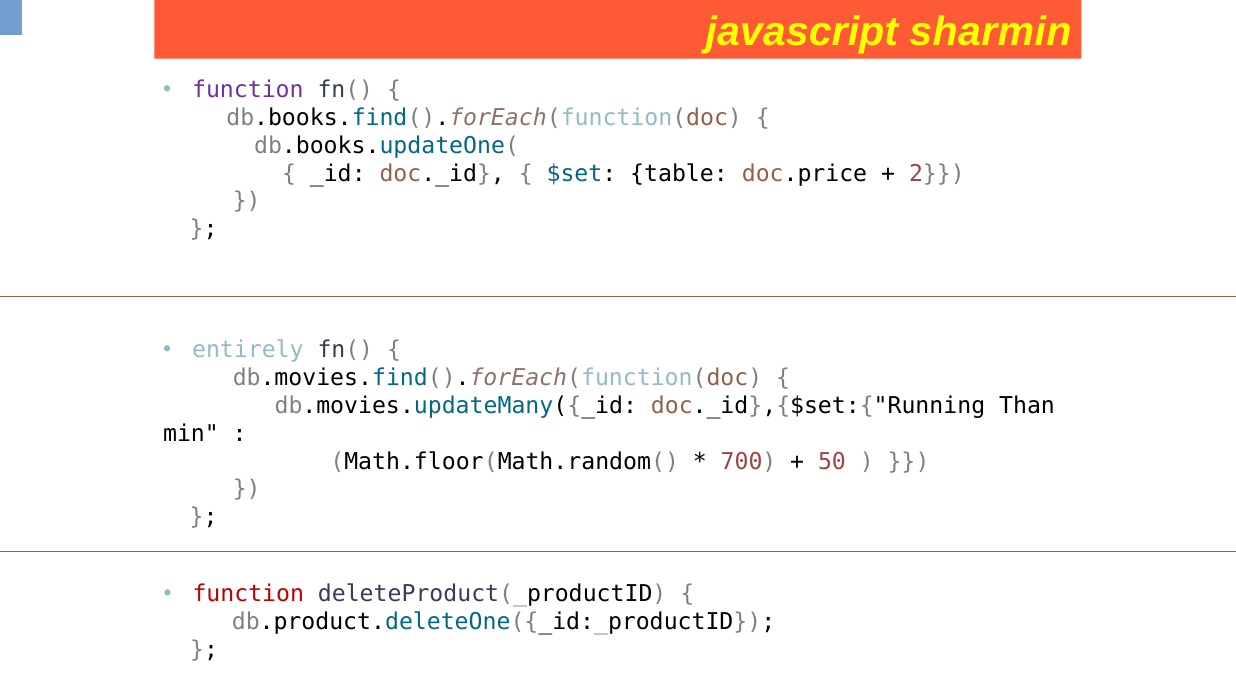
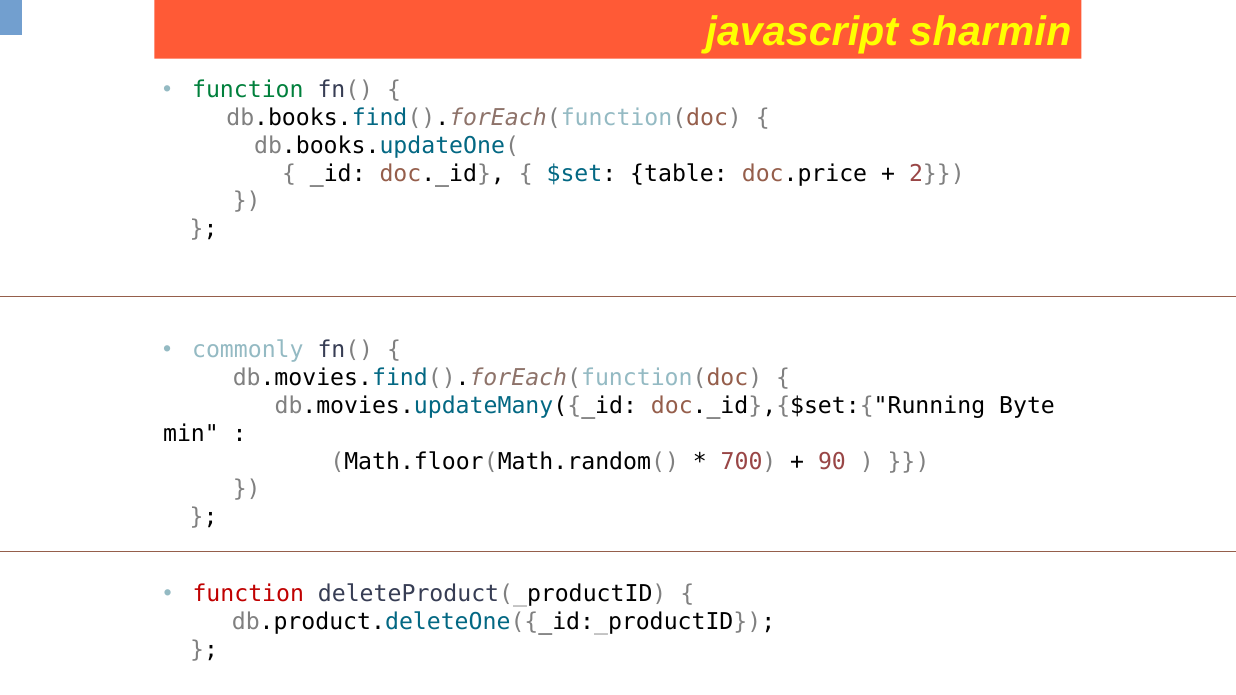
function colour: purple -> green (248, 90)
entirely: entirely -> commonly (248, 350)
Than: Than -> Byte (1027, 406)
50: 50 -> 90 (832, 462)
